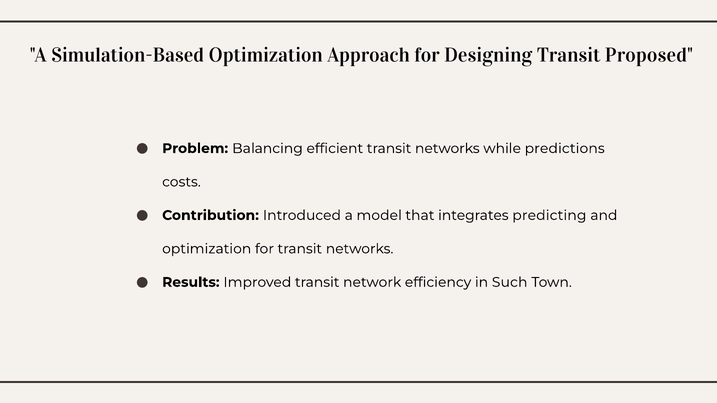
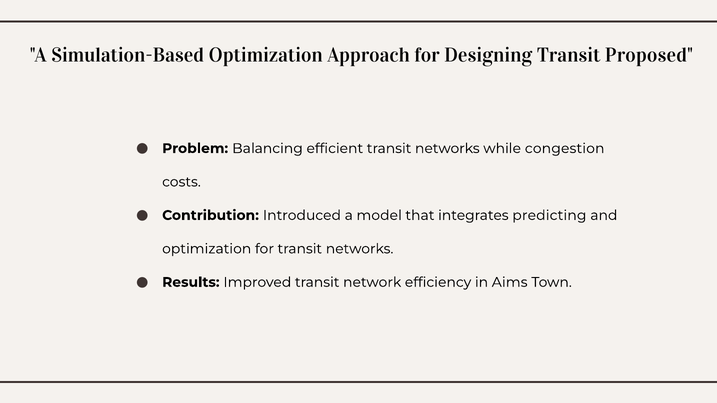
predictions: predictions -> congestion (565, 149)
Such: Such -> Aims (510, 282)
